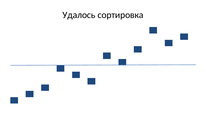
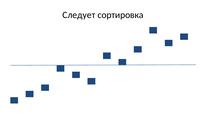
Удалось: Удалось -> Следует (79, 15)
